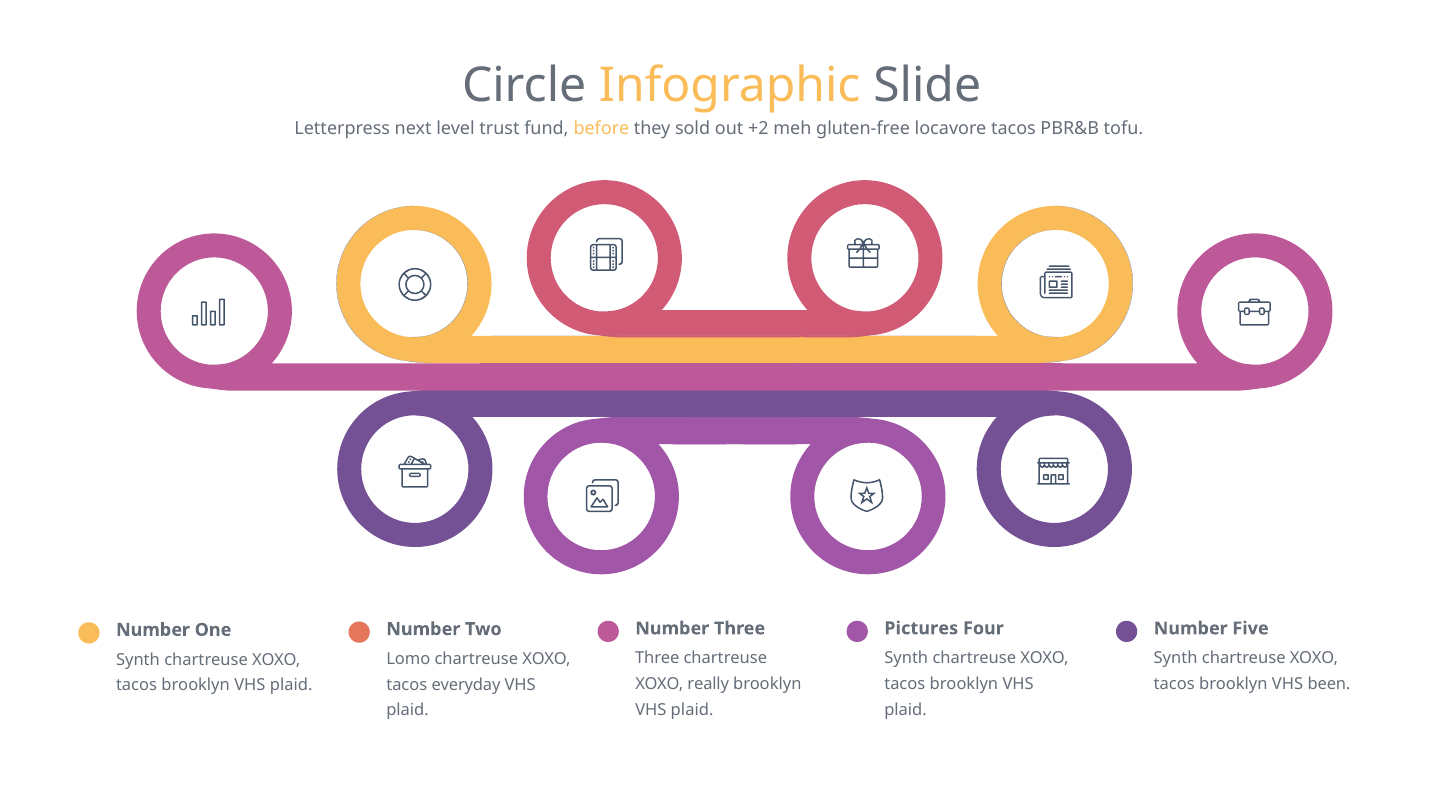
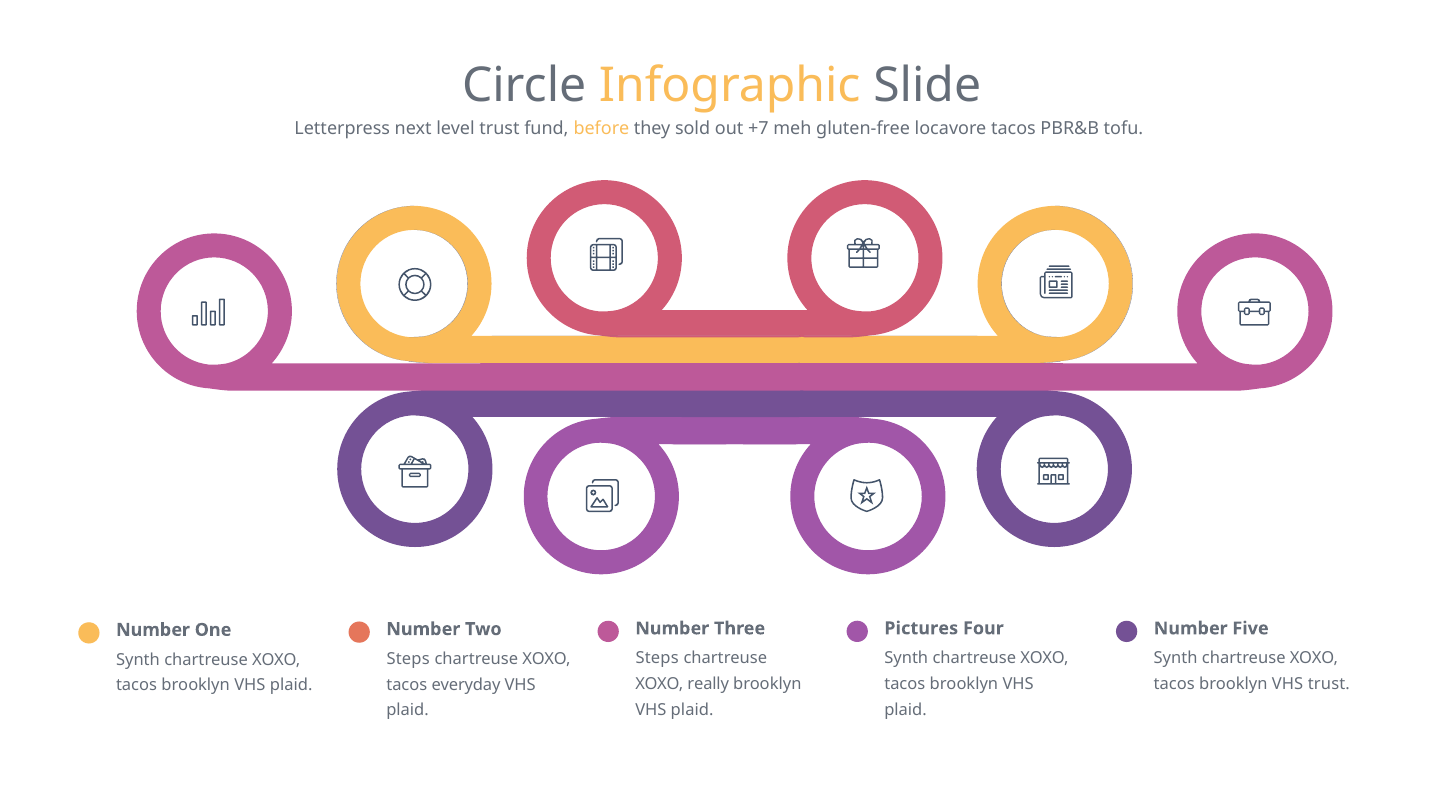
+2: +2 -> +7 (758, 128)
Three: Three -> Steps (657, 658)
Lomo: Lomo -> Steps (408, 659)
VHS been: been -> trust (1329, 684)
